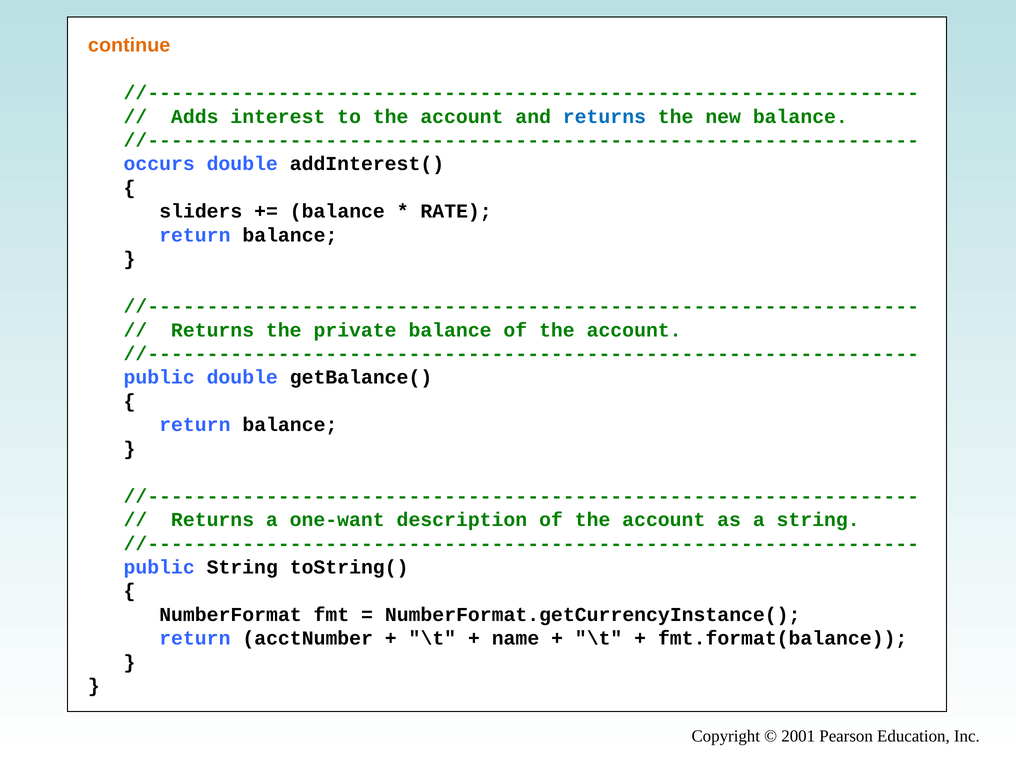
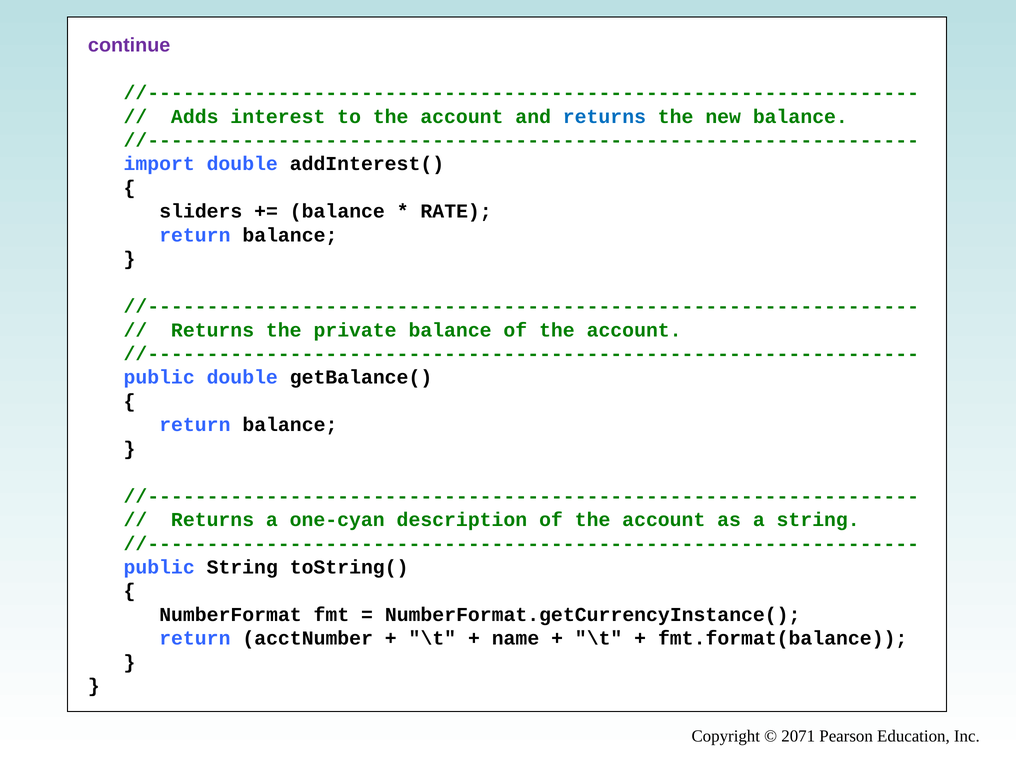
continue colour: orange -> purple (129, 45)
occurs: occurs -> import (159, 164)
one-want: one-want -> one-cyan (337, 520)
2001: 2001 -> 2071 (798, 736)
